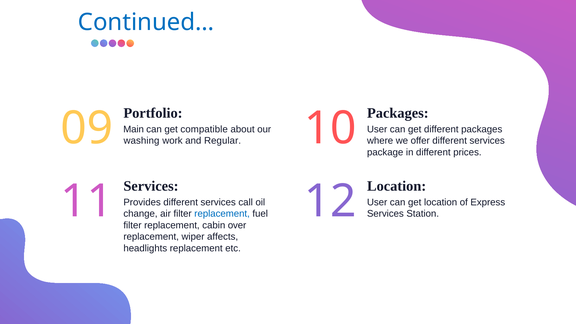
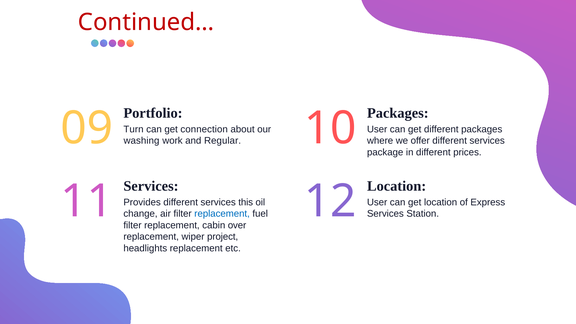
Continued… colour: blue -> red (146, 22)
Main: Main -> Turn (133, 129)
compatible: compatible -> connection (204, 129)
call: call -> this (246, 202)
affects: affects -> project (223, 237)
